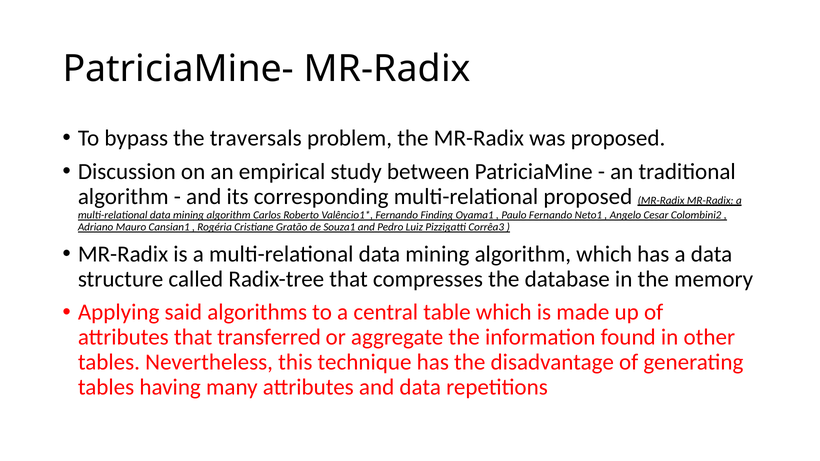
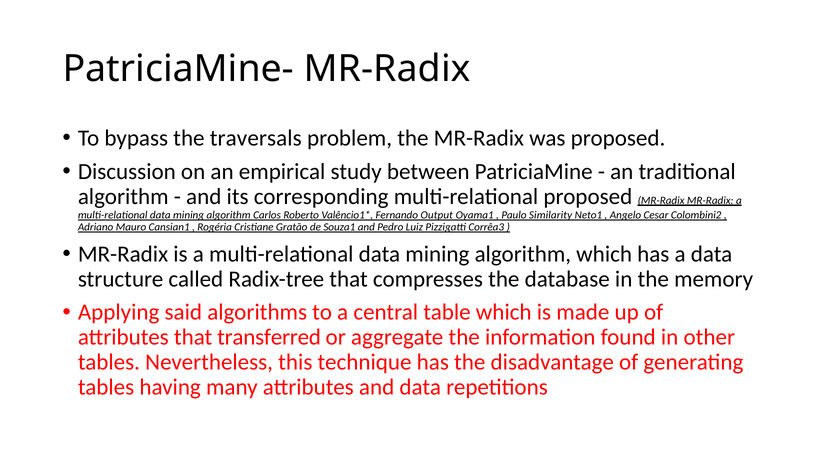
Finding: Finding -> Output (437, 215)
Paulo Fernando: Fernando -> Similarity (551, 215)
